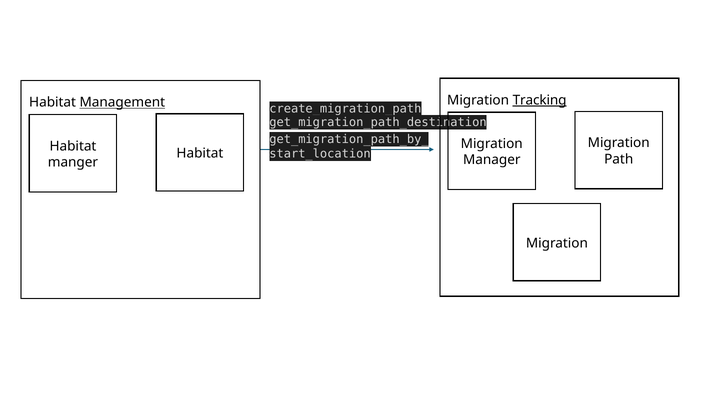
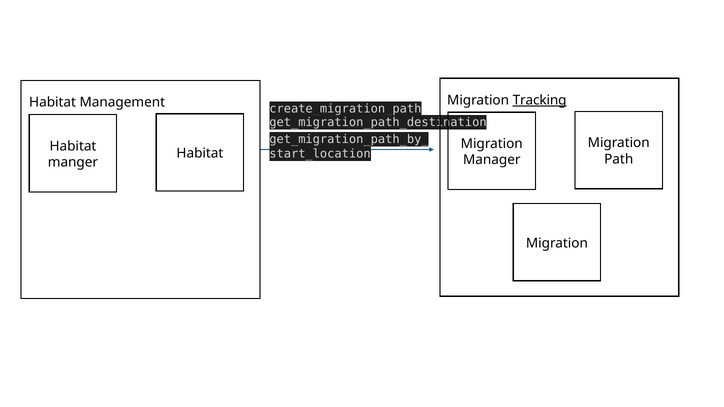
Management underline: present -> none (122, 103)
